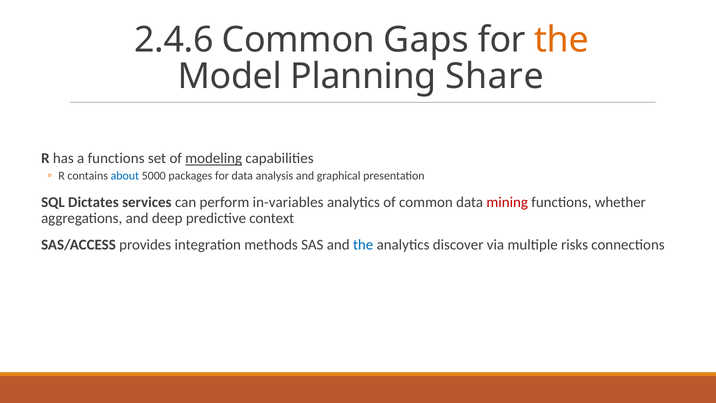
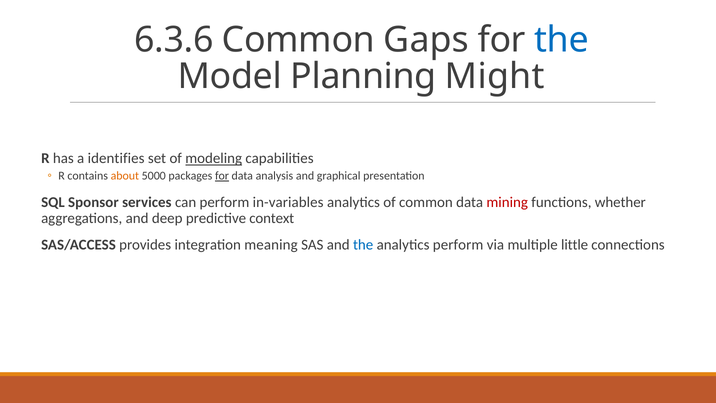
2.4.6: 2.4.6 -> 6.3.6 (174, 40)
the colour: orange -> blue (561, 40)
Share: Share -> Might (495, 77)
a functions: functions -> identifies (116, 158)
about colour: blue -> orange (125, 176)
for underline: none -> present (222, 176)
Dictates: Dictates -> Sponsor (93, 202)
methods: methods -> meaning (271, 245)
analytics discover: discover -> perform (458, 245)
risks: risks -> little (575, 245)
